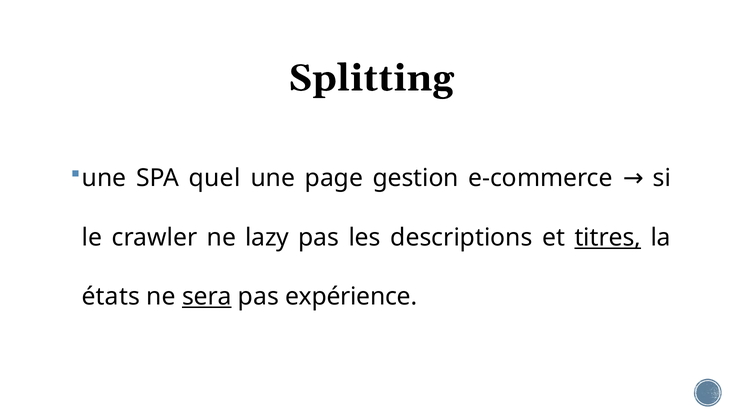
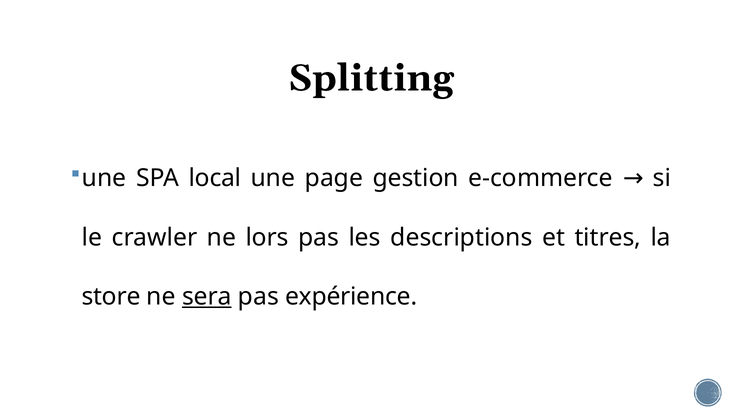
quel: quel -> local (215, 178)
lazy: lazy -> lors (267, 238)
titres underline: present -> none (608, 238)
états: états -> store (111, 297)
